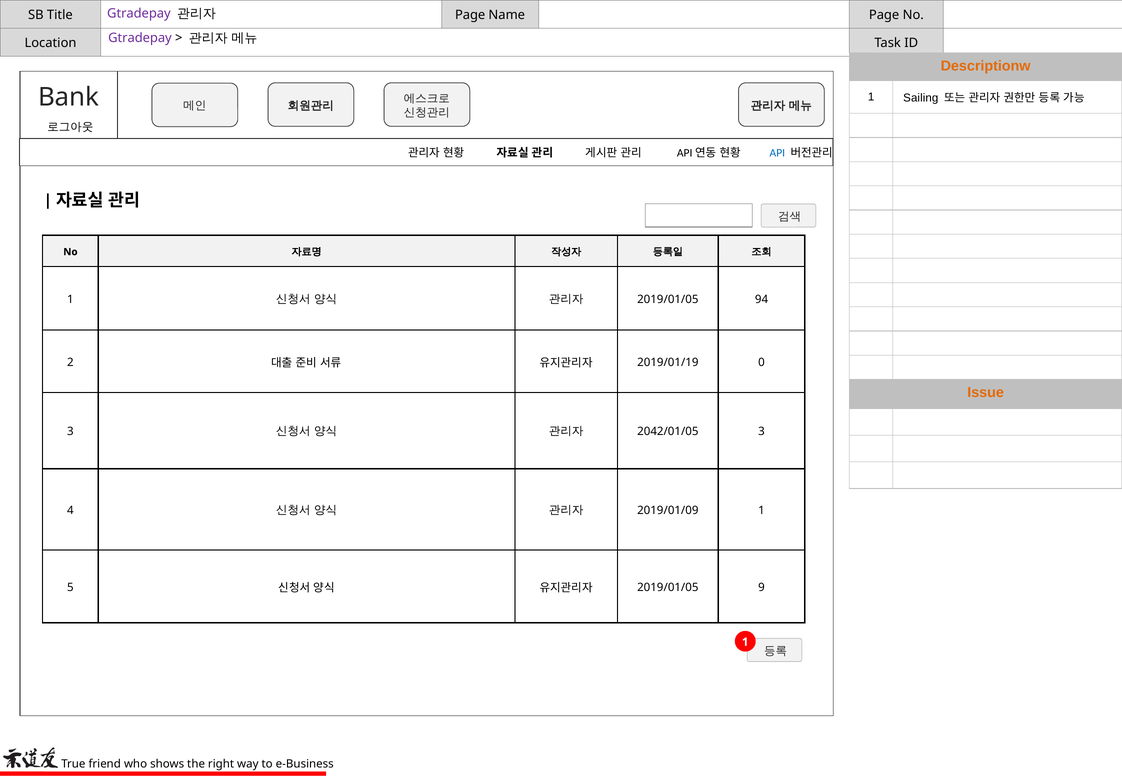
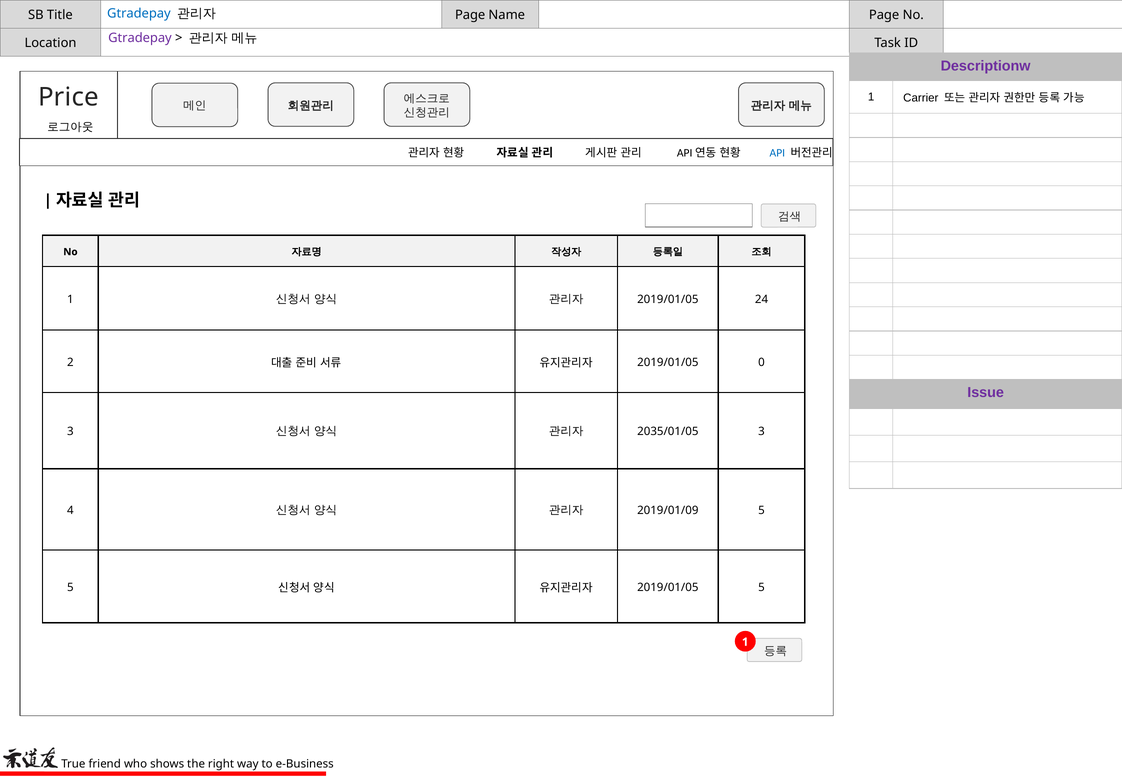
Gtradepay colour: purple -> blue (139, 14)
Descriptionw colour: orange -> purple (986, 66)
Bank: Bank -> Price (68, 97)
Sailing: Sailing -> Carrier (921, 98)
94: 94 -> 24 (762, 299)
2019/01/19: 2019/01/19 -> 2019/01/05 (668, 362)
Issue colour: orange -> purple (986, 393)
2042/01/05: 2042/01/05 -> 2035/01/05 (668, 432)
2019/01/09 1: 1 -> 5 (762, 510)
2019/01/05 9: 9 -> 5 (762, 587)
